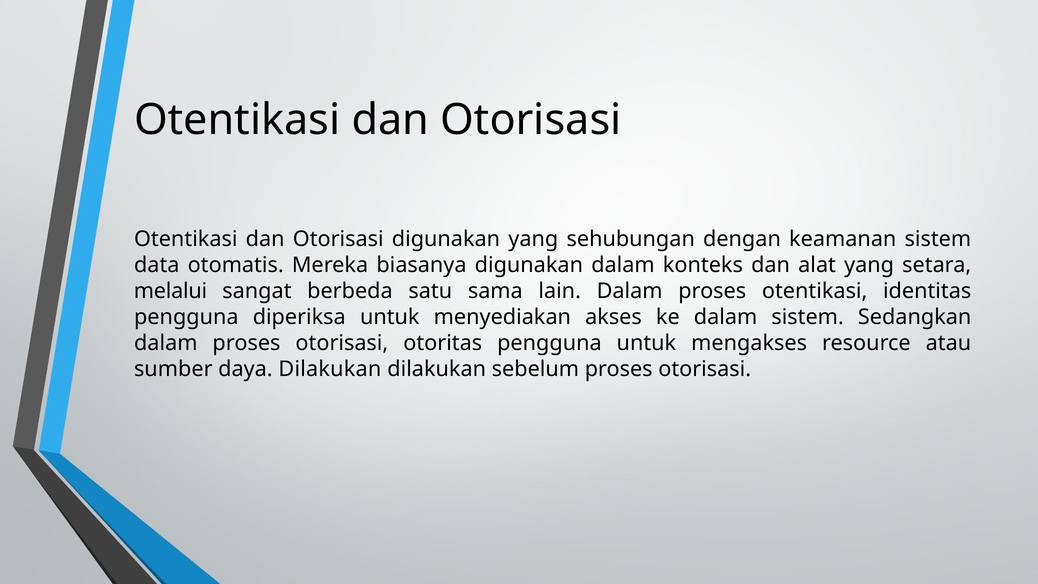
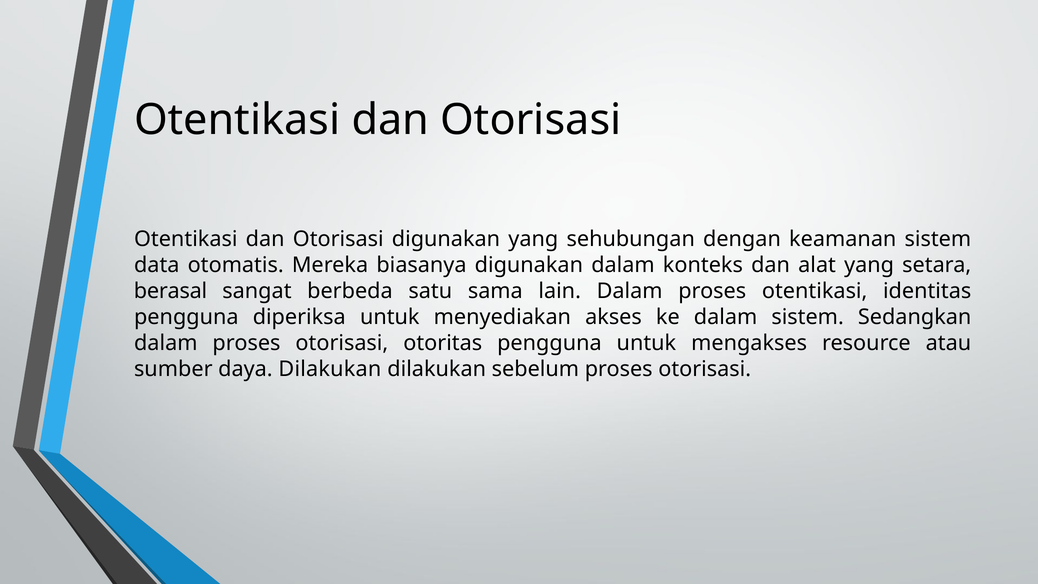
melalui: melalui -> berasal (170, 291)
